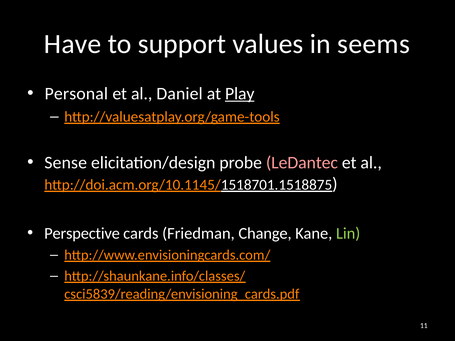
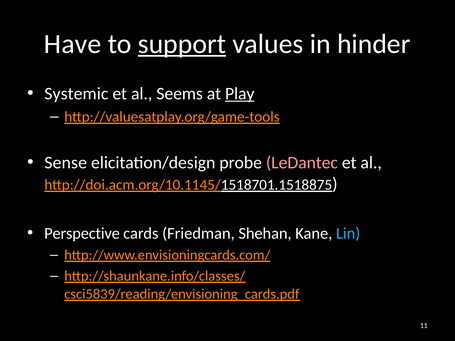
support underline: none -> present (182, 44)
seems: seems -> hinder (374, 44)
Personal: Personal -> Systemic (76, 94)
Daniel: Daniel -> Seems (180, 94)
Change: Change -> Shehan (265, 234)
Lin colour: light green -> light blue (348, 234)
